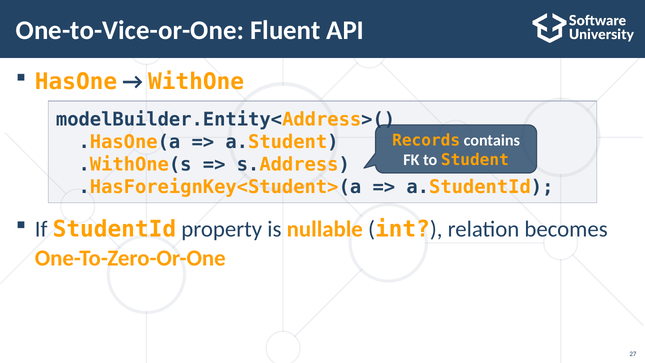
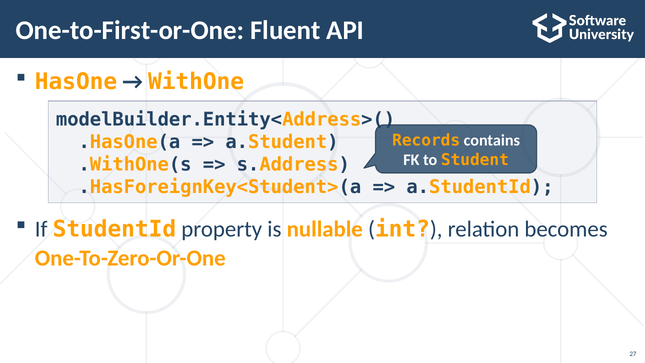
One-to-Vice-or-One: One-to-Vice-or-One -> One-to-First-or-One (130, 31)
